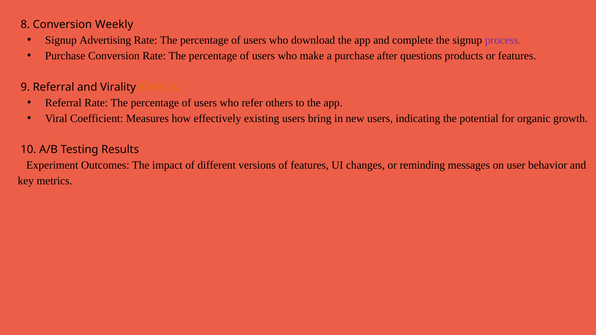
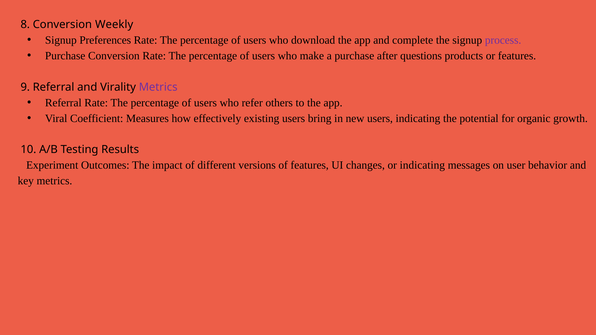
Advertising: Advertising -> Preferences (105, 40)
Metrics colour: orange -> purple (158, 87)
or reminding: reminding -> indicating (422, 165)
